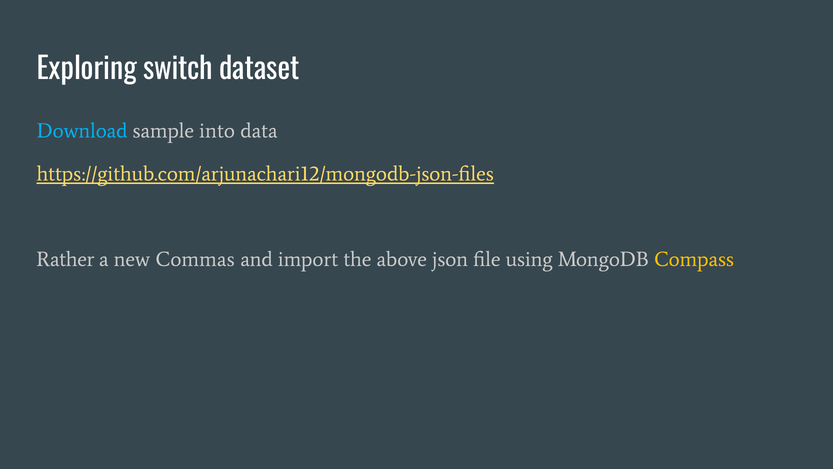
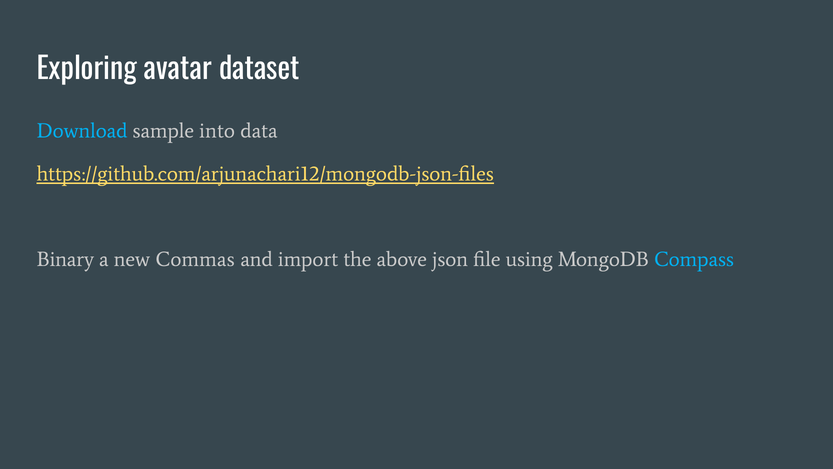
switch: switch -> avatar (178, 69)
Rather: Rather -> Binary (65, 259)
Compass colour: yellow -> light blue (694, 259)
